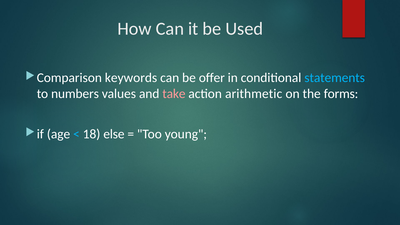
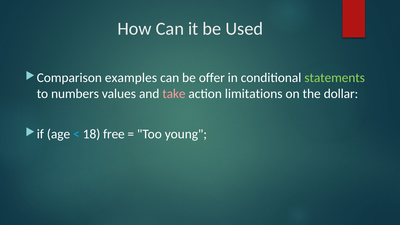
keywords: keywords -> examples (131, 78)
statements colour: light blue -> light green (335, 78)
arithmetic: arithmetic -> limitations (254, 94)
forms: forms -> dollar (341, 94)
else: else -> free (114, 134)
